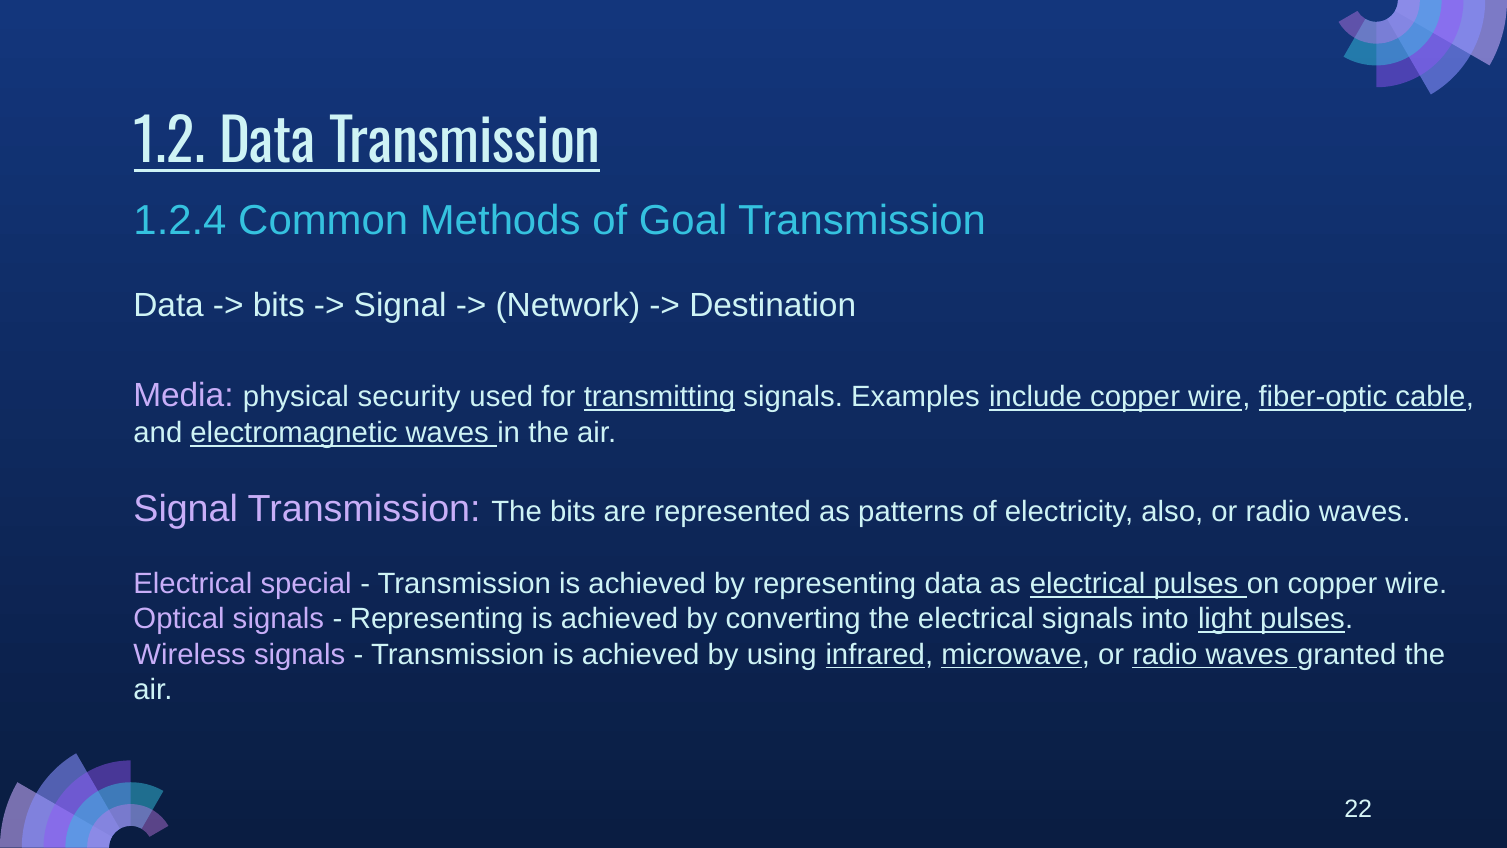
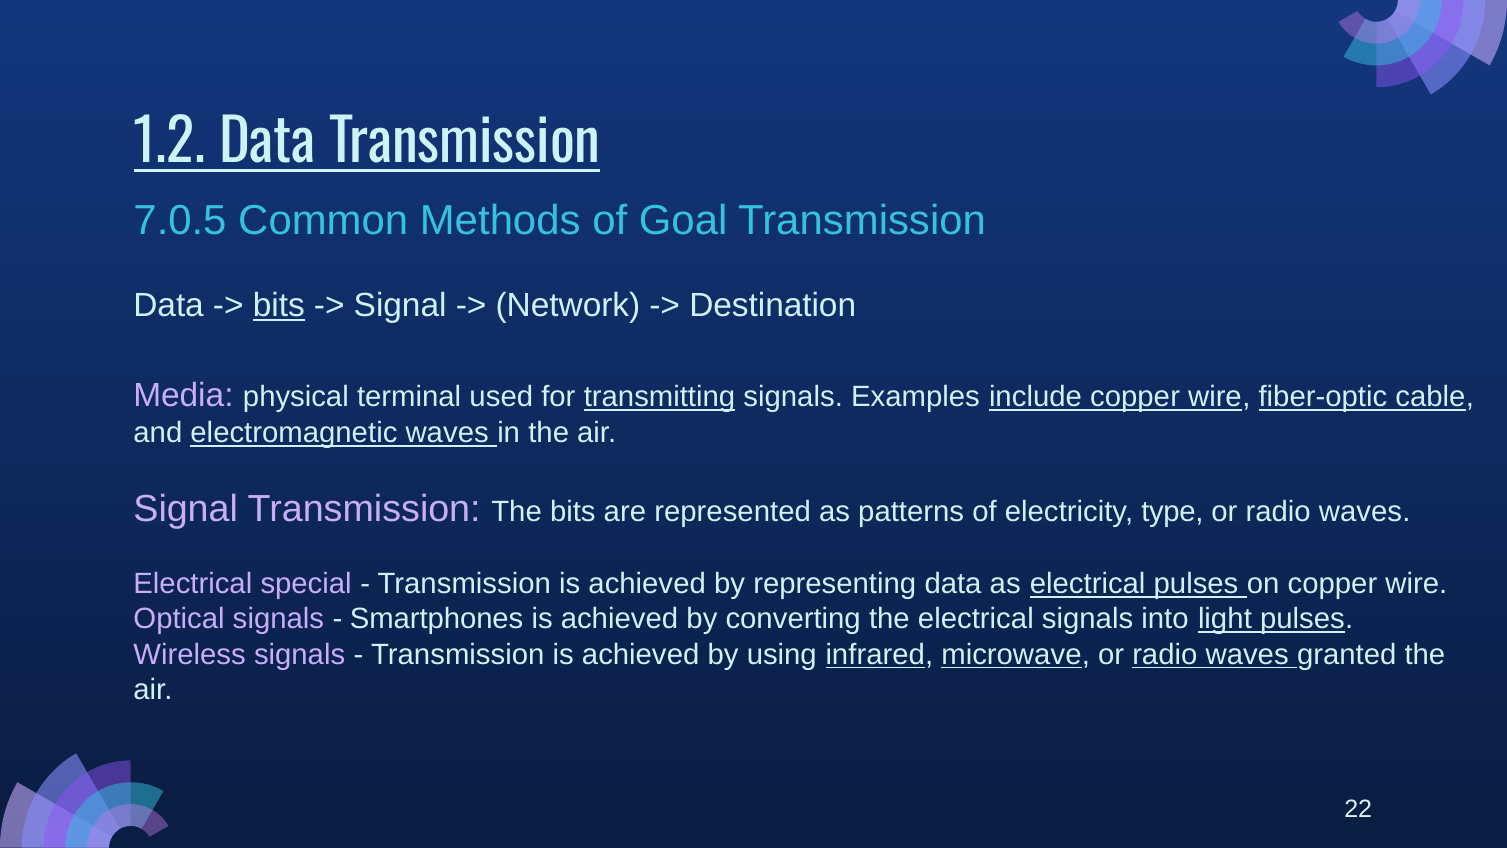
1.2.4: 1.2.4 -> 7.0.5 (180, 221)
bits underline: none -> present (279, 305)
security: security -> terminal (409, 397)
also: also -> type (1172, 512)
Representing: Representing -> Smartphones (437, 619)
